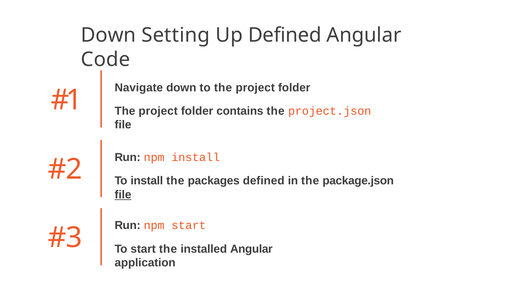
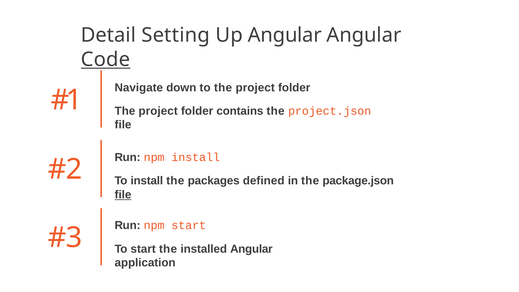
Down: Down -> Detail (108, 35)
Up Defined: Defined -> Angular (285, 35)
Code underline: none -> present (106, 60)
